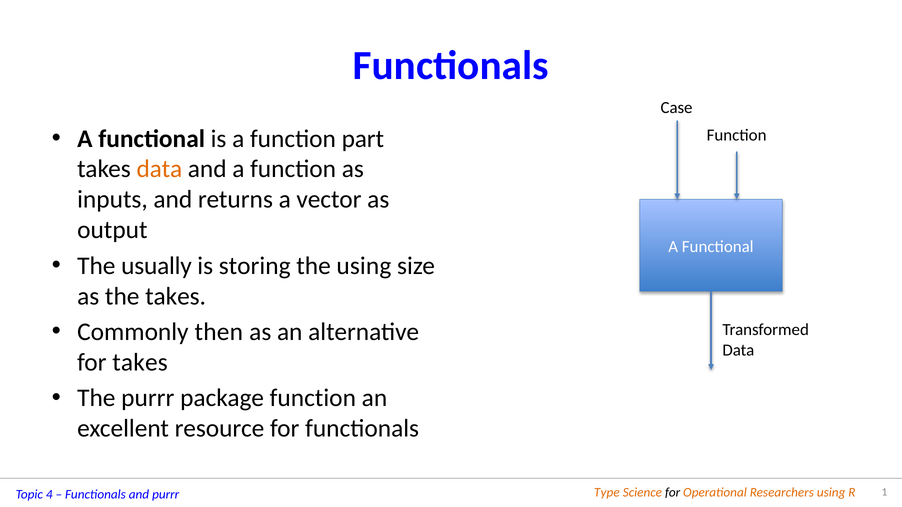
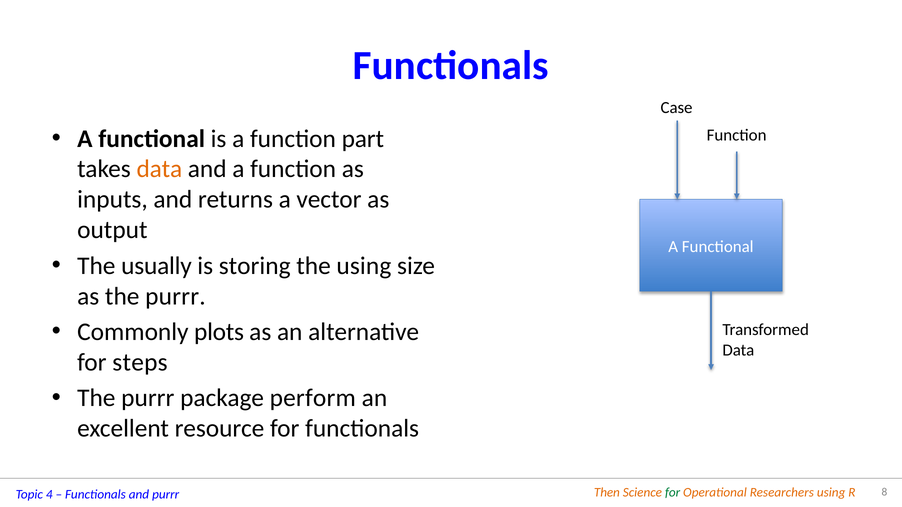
as the takes: takes -> purrr (175, 296)
then: then -> plots (219, 332)
for takes: takes -> steps (140, 363)
package function: function -> perform (313, 398)
Type: Type -> Then (607, 493)
for colour: black -> green (673, 493)
1: 1 -> 8 (884, 492)
